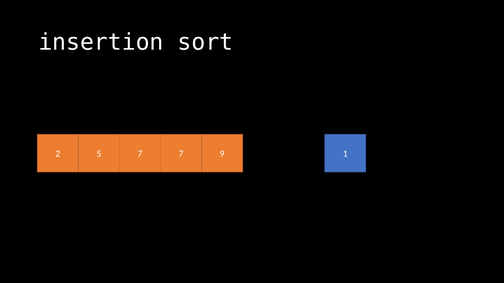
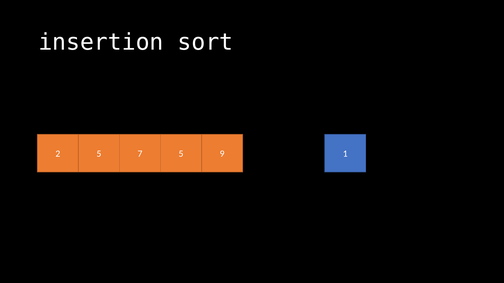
2 7: 7 -> 5 (181, 154)
